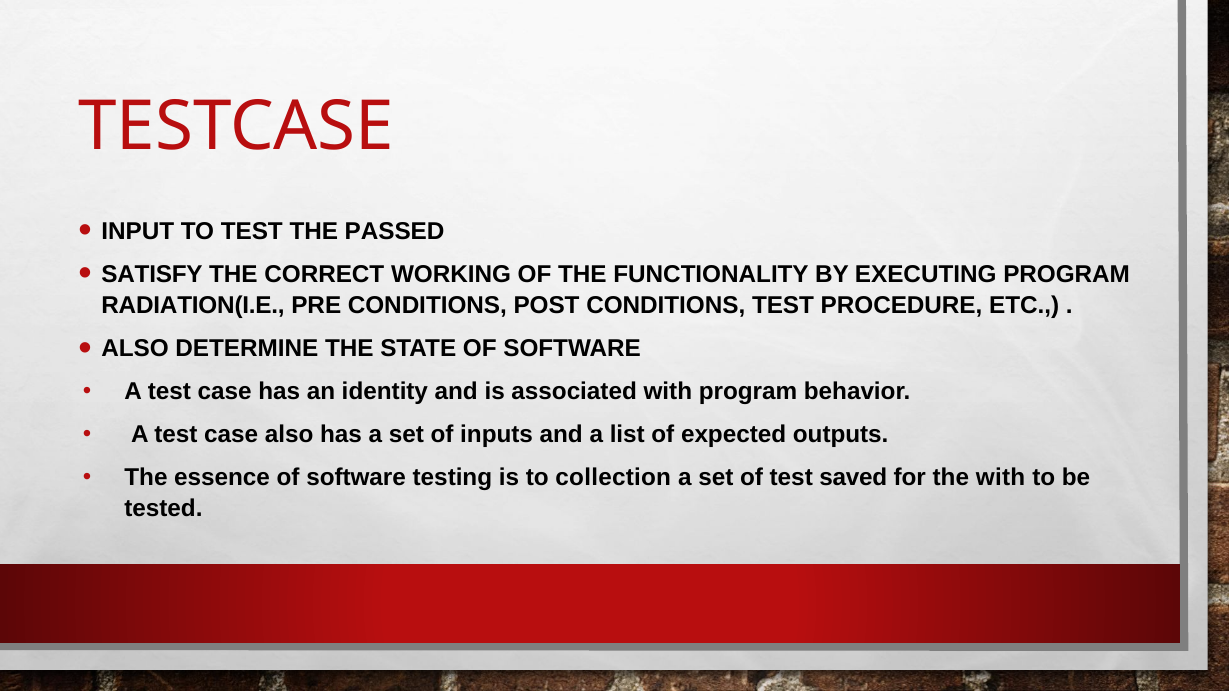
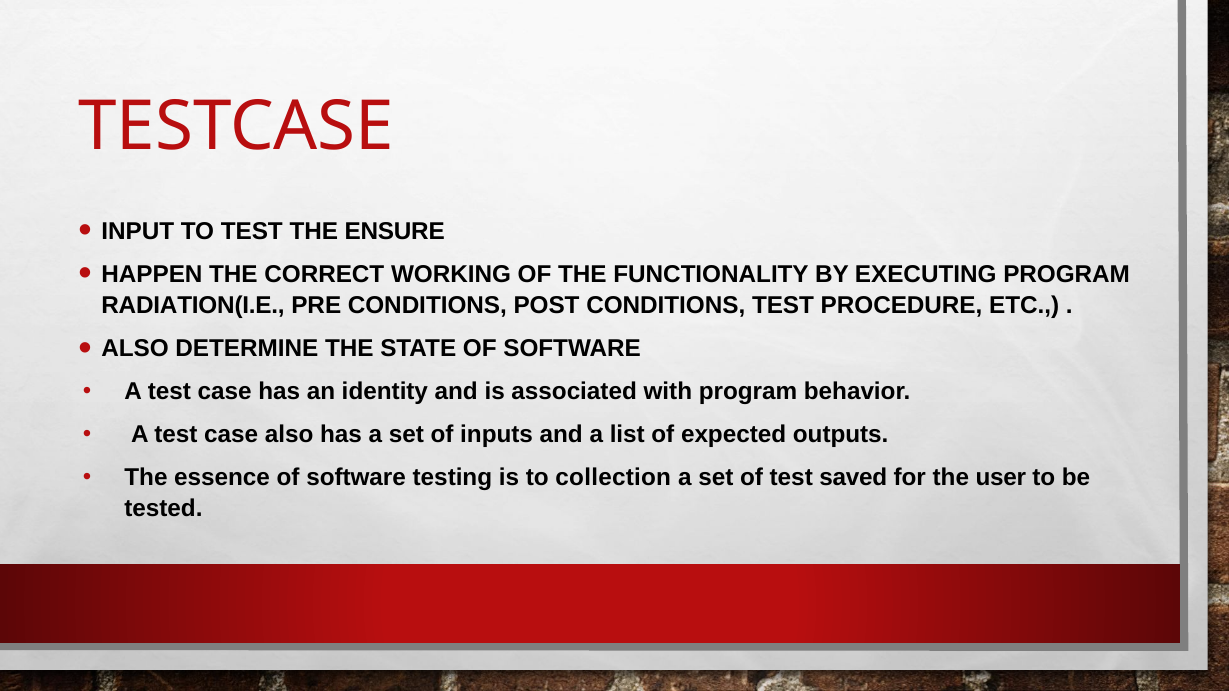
PASSED: PASSED -> ENSURE (395, 231)
SATISFY: SATISFY -> HAPPEN (152, 274)
the with: with -> user (1001, 478)
